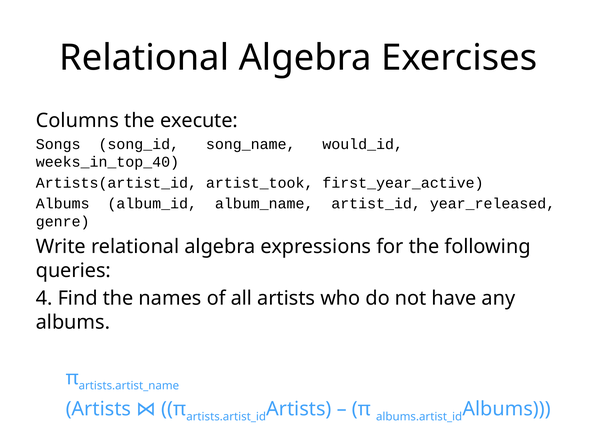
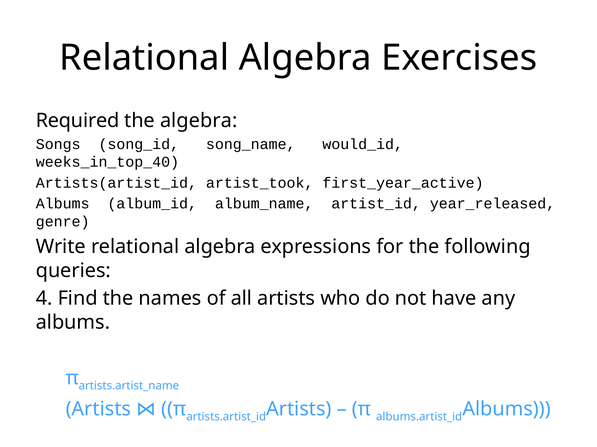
Columns: Columns -> Required (78, 121)
the execute: execute -> algebra (199, 121)
